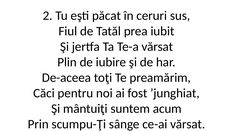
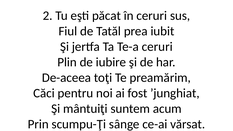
Te-a vărsat: vărsat -> ceruri (157, 47)
